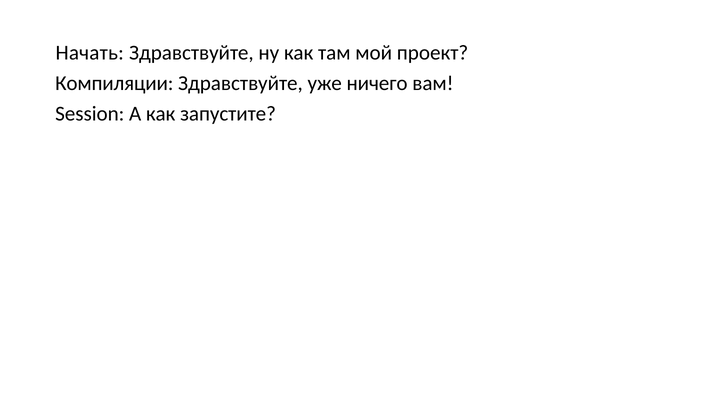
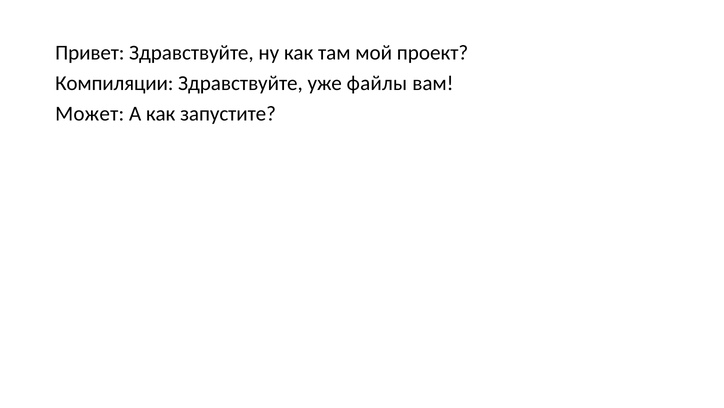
Начать: Начать -> Привет (90, 53)
ничего: ничего -> файлы (377, 83)
Session: Session -> Может (90, 113)
